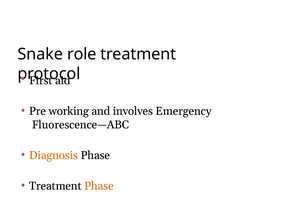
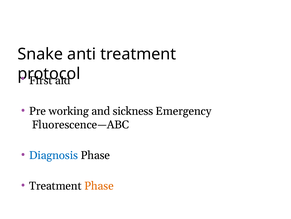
role: role -> anti (82, 54)
involves: involves -> sickness (133, 111)
Diagnosis colour: orange -> blue (54, 155)
